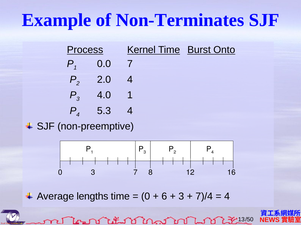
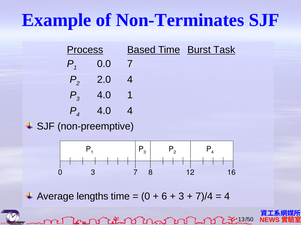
Kernel: Kernel -> Based (141, 50)
Onto: Onto -> Task (224, 50)
4 5.3: 5.3 -> 4.0 (104, 111)
